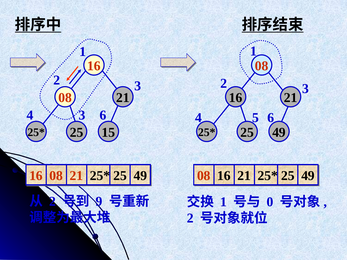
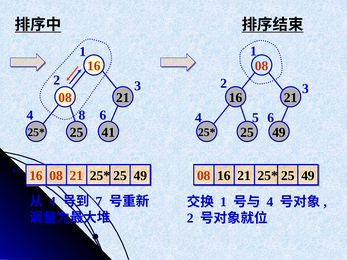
3: 3 -> 8 (82, 115)
15: 15 -> 41 (108, 132)
2: 2 -> 4 (53, 202)
9: 9 -> 7 (99, 202)
0: 0 -> 4 (270, 202)
